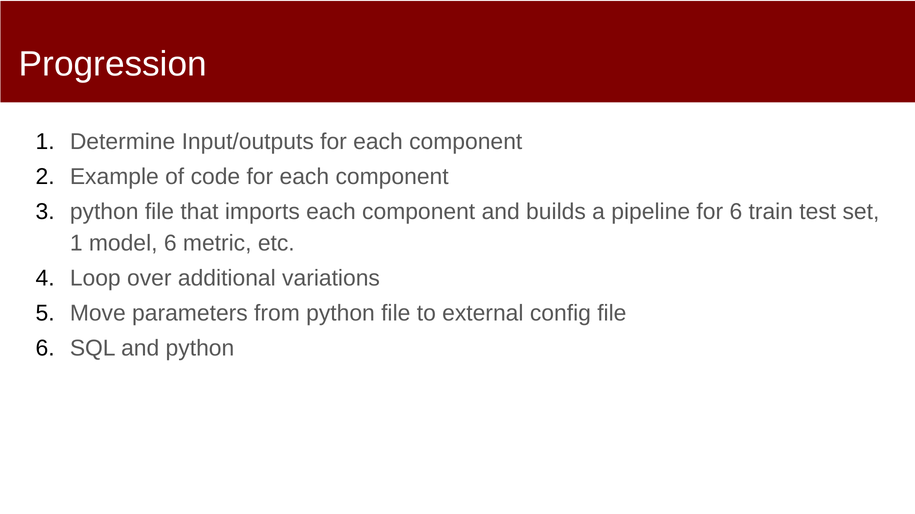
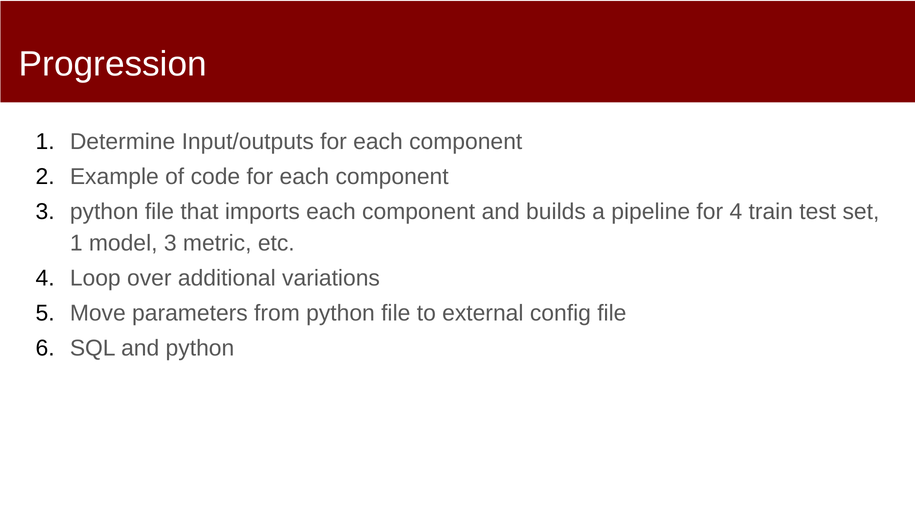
for 6: 6 -> 4 (736, 212)
model 6: 6 -> 3 (170, 244)
